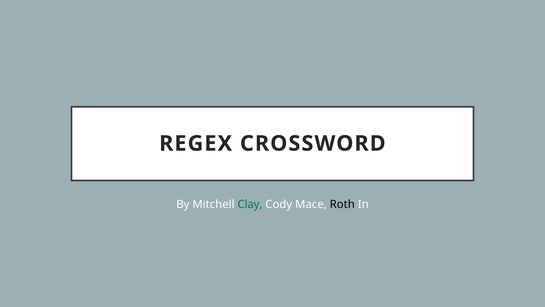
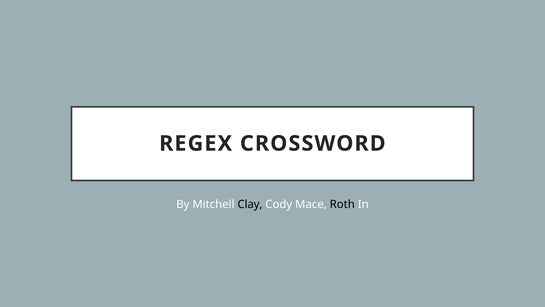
Clay colour: green -> black (250, 204)
